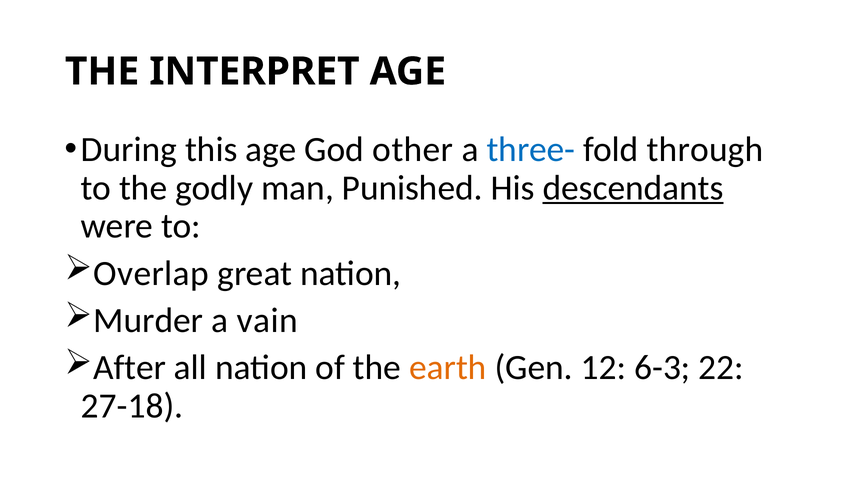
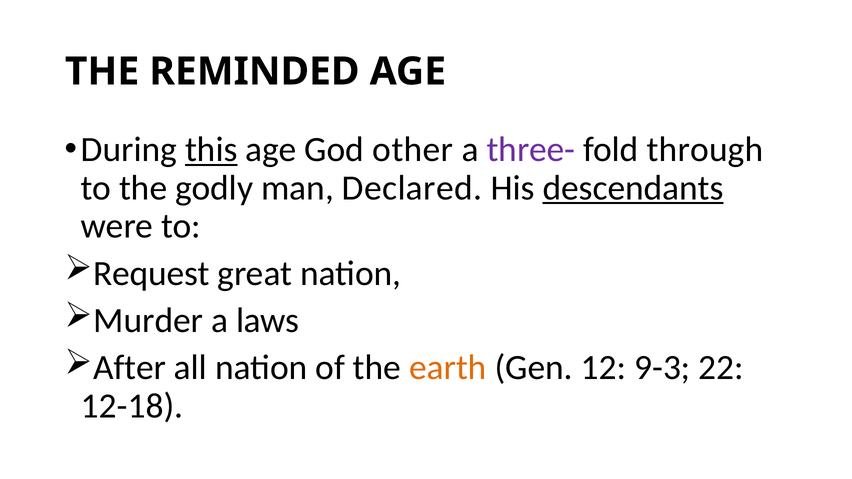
INTERPRET: INTERPRET -> REMINDED (254, 72)
this underline: none -> present (211, 150)
three- colour: blue -> purple (531, 150)
Punished: Punished -> Declared (412, 188)
Overlap: Overlap -> Request (151, 274)
vain: vain -> laws (268, 321)
6-3: 6-3 -> 9-3 (662, 368)
27-18: 27-18 -> 12-18 (132, 406)
